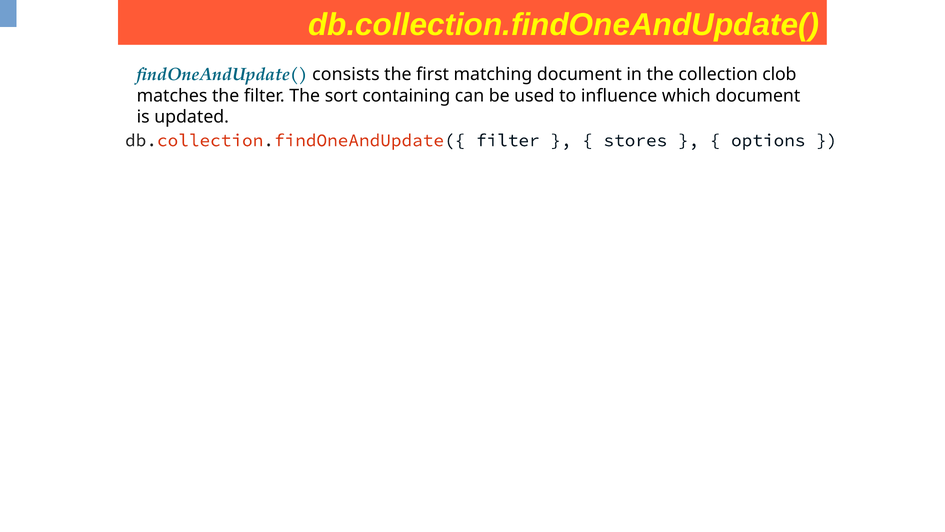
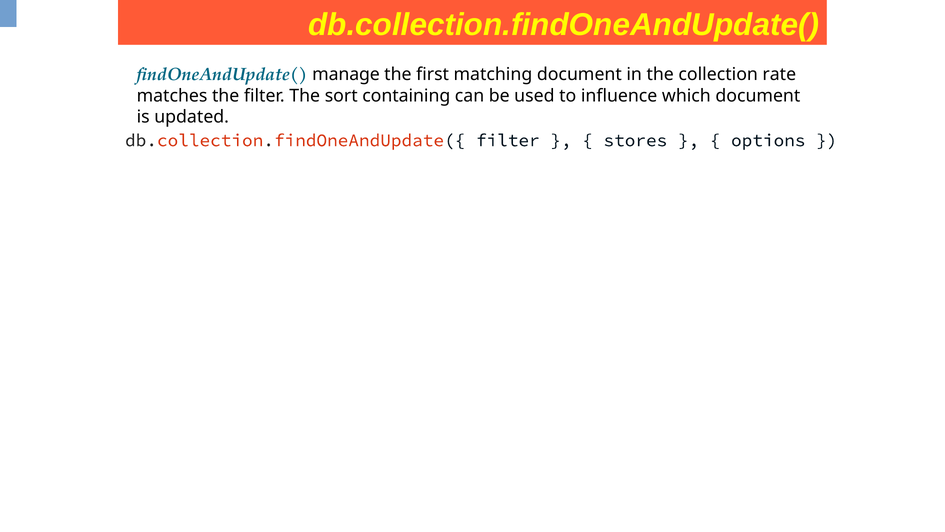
consists: consists -> manage (346, 74)
clob: clob -> rate (779, 74)
